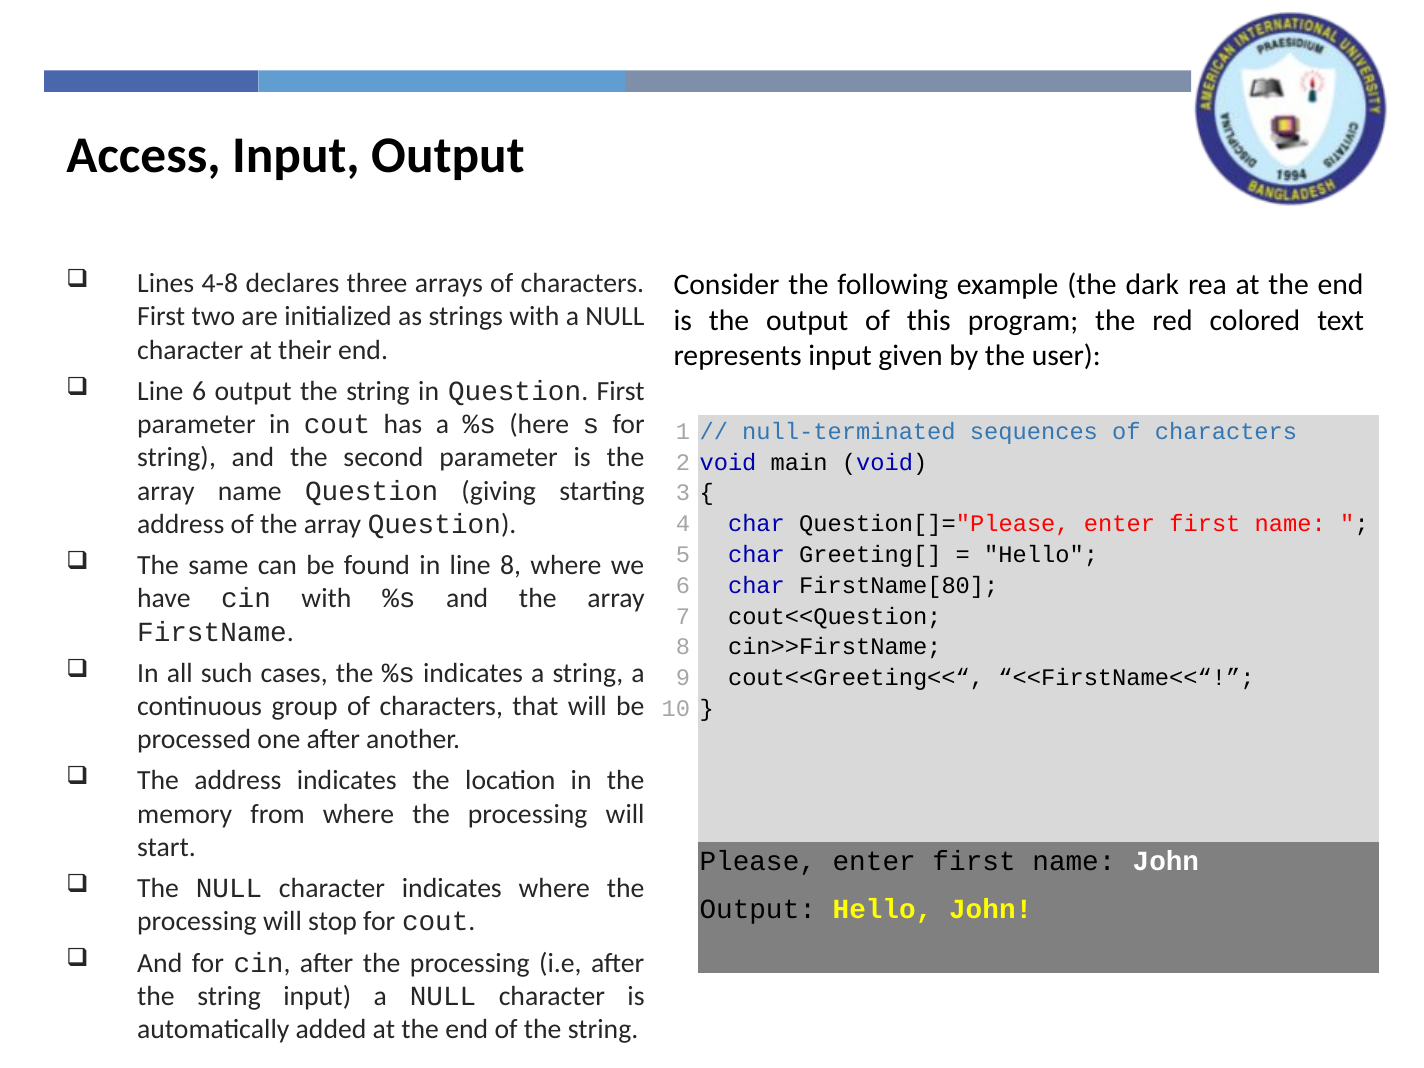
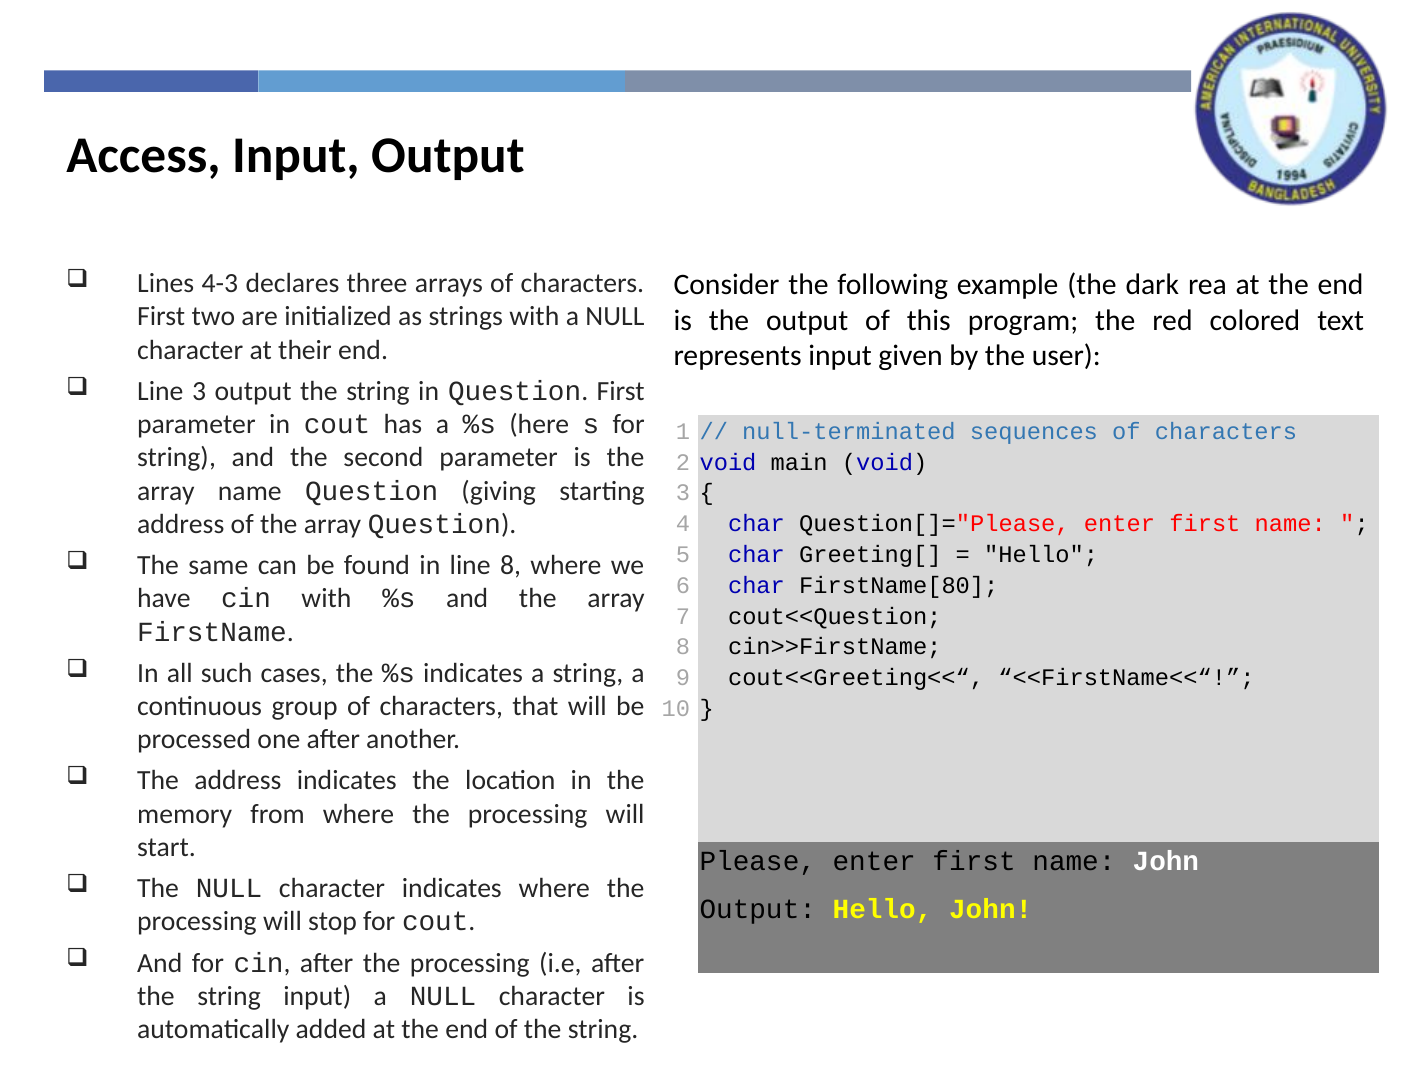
4-8: 4-8 -> 4-3 (220, 284)
Line 6: 6 -> 3 (199, 391)
